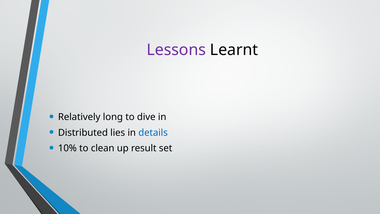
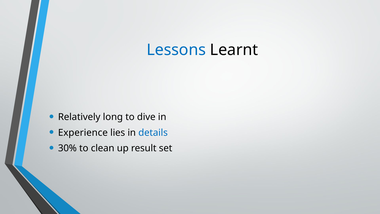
Lessons colour: purple -> blue (176, 50)
Distributed: Distributed -> Experience (83, 132)
10%: 10% -> 30% (67, 148)
